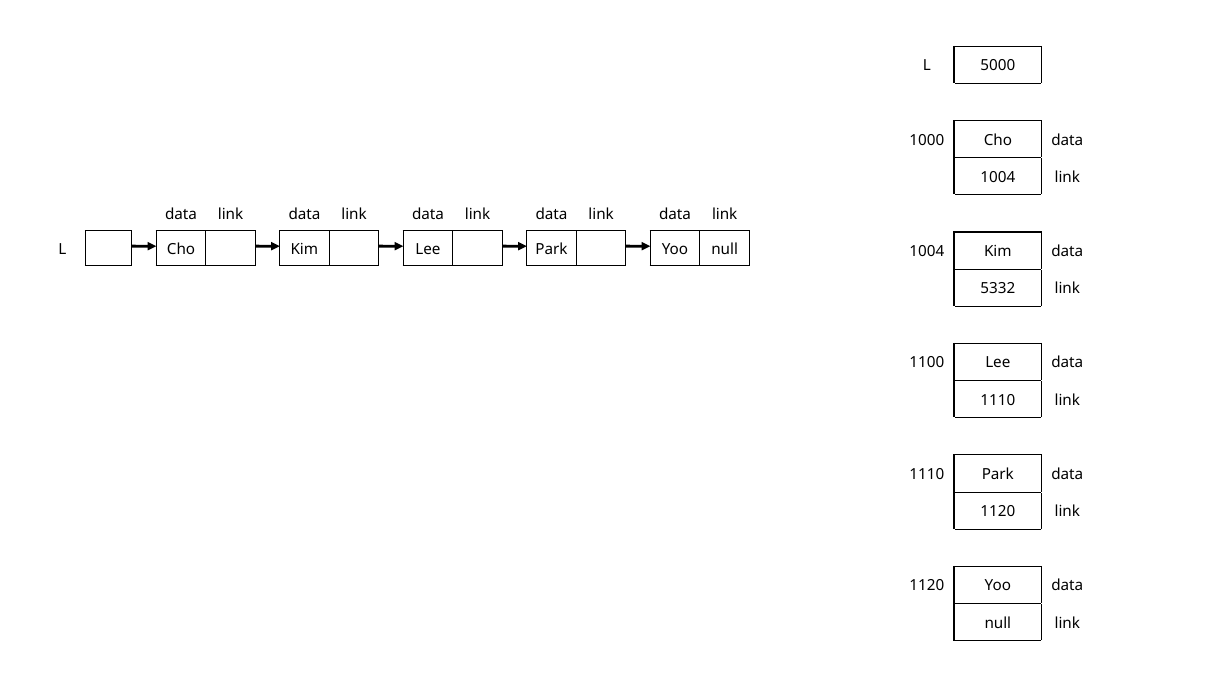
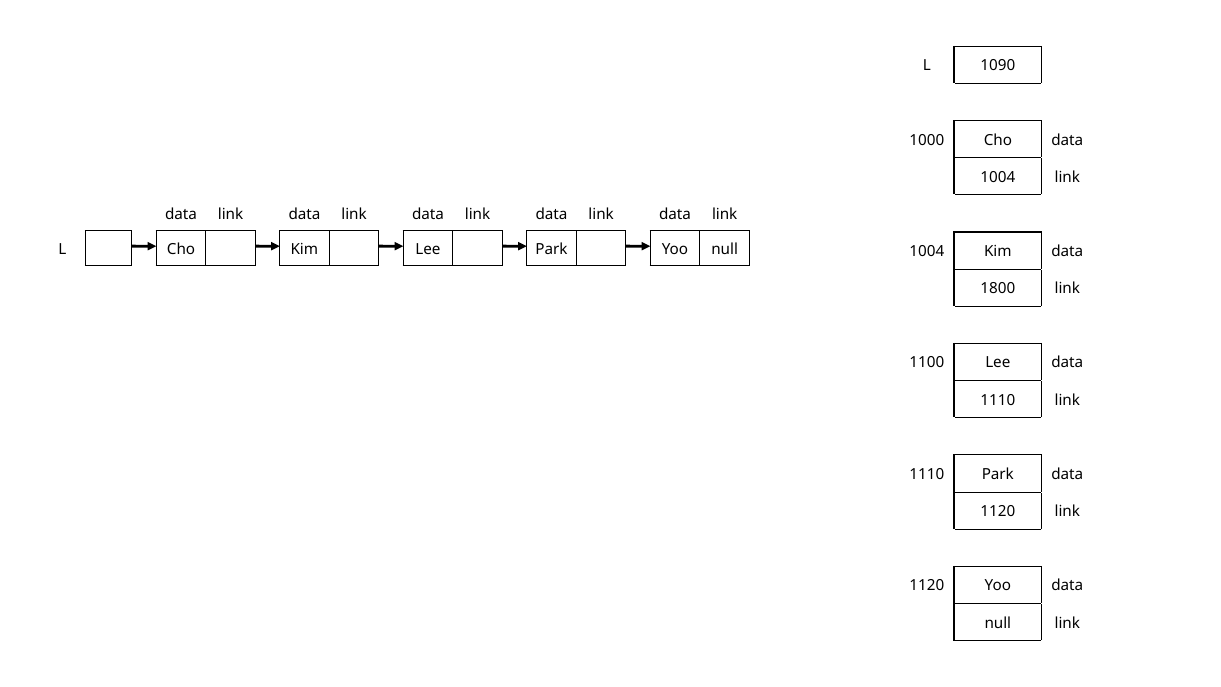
5000: 5000 -> 1090 (998, 66)
5332: 5332 -> 1800 (998, 289)
